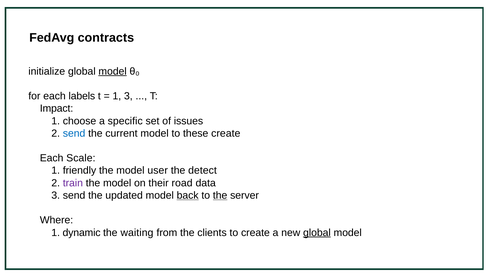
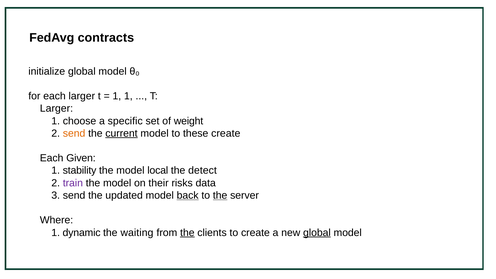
model underline: present -> none (113, 71)
each labels: labels -> larger (82, 96)
1 3: 3 -> 1 (128, 96)
Impact: Impact -> Larger (56, 109)
issues: issues -> weight (189, 121)
send colour: blue -> orange (74, 133)
current underline: none -> present (122, 133)
Scale: Scale -> Given (81, 158)
friendly: friendly -> stability (80, 171)
user: user -> local (158, 171)
road: road -> risks (182, 183)
the underline: none -> present (187, 233)
